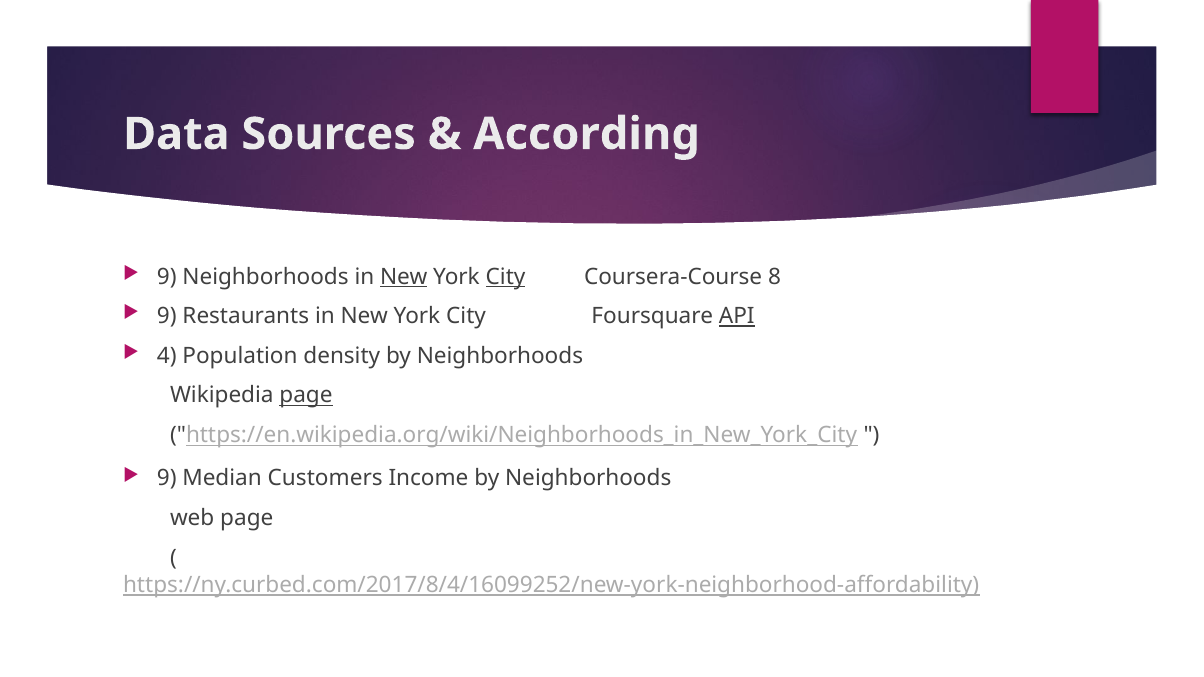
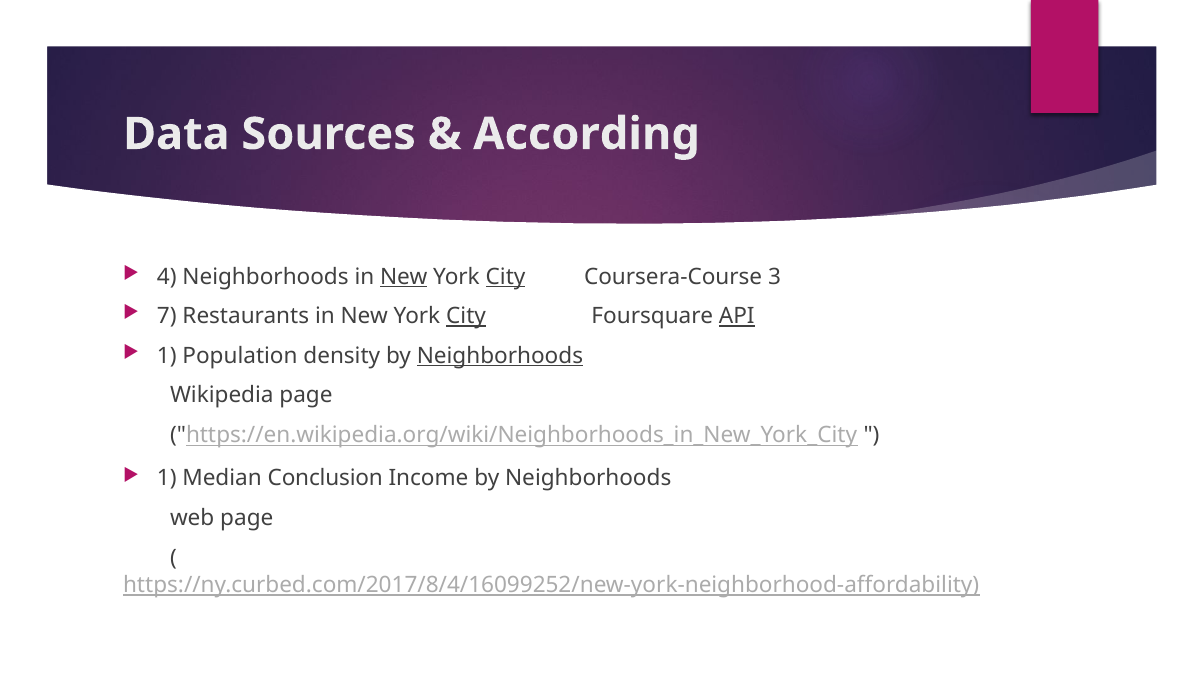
9: 9 -> 4 (167, 277)
8: 8 -> 3 (775, 277)
9: 9 -> 7 (167, 316)
City underline: none -> present (466, 316)
4: 4 -> 1 (167, 356)
Neighborhoods underline: none -> present (500, 356)
page underline: present -> none (306, 396)
9: 9 -> 1 (167, 479)
Customers: Customers -> Conclusion (325, 479)
